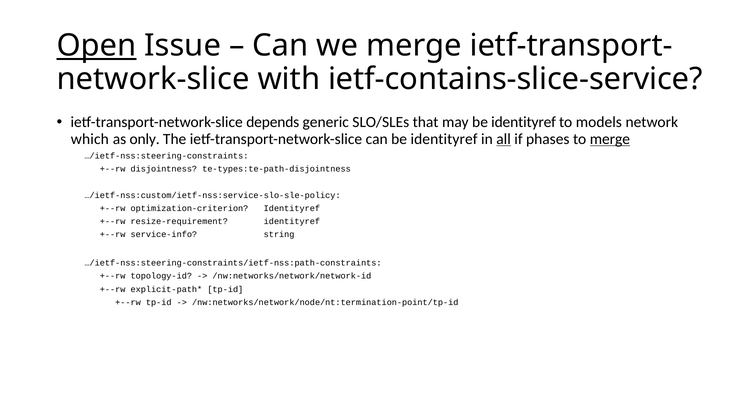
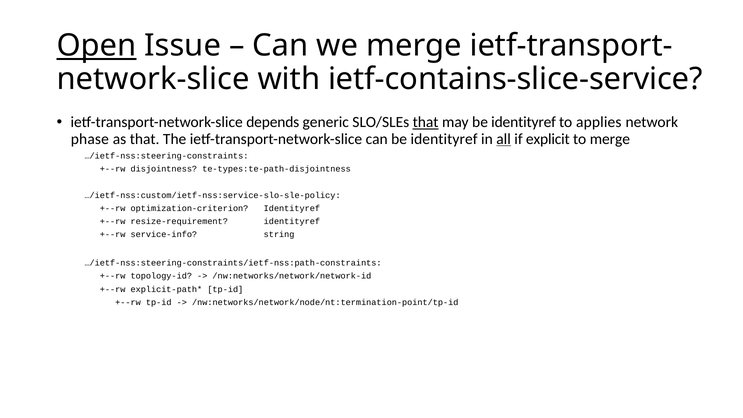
that underline: none -> present (426, 122)
models: models -> applies (599, 122)
which: which -> phase (90, 139)
as only: only -> that (145, 139)
phases: phases -> explicit (548, 139)
merge underline: present -> none (610, 139)
